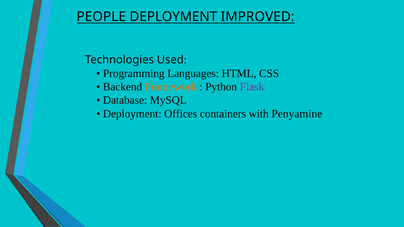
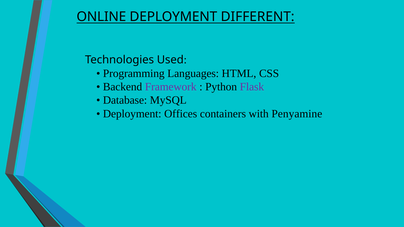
PEOPLE: PEOPLE -> ONLINE (101, 17)
IMPROVED: IMPROVED -> DIFFERENT (258, 17)
Framework colour: orange -> purple (171, 87)
